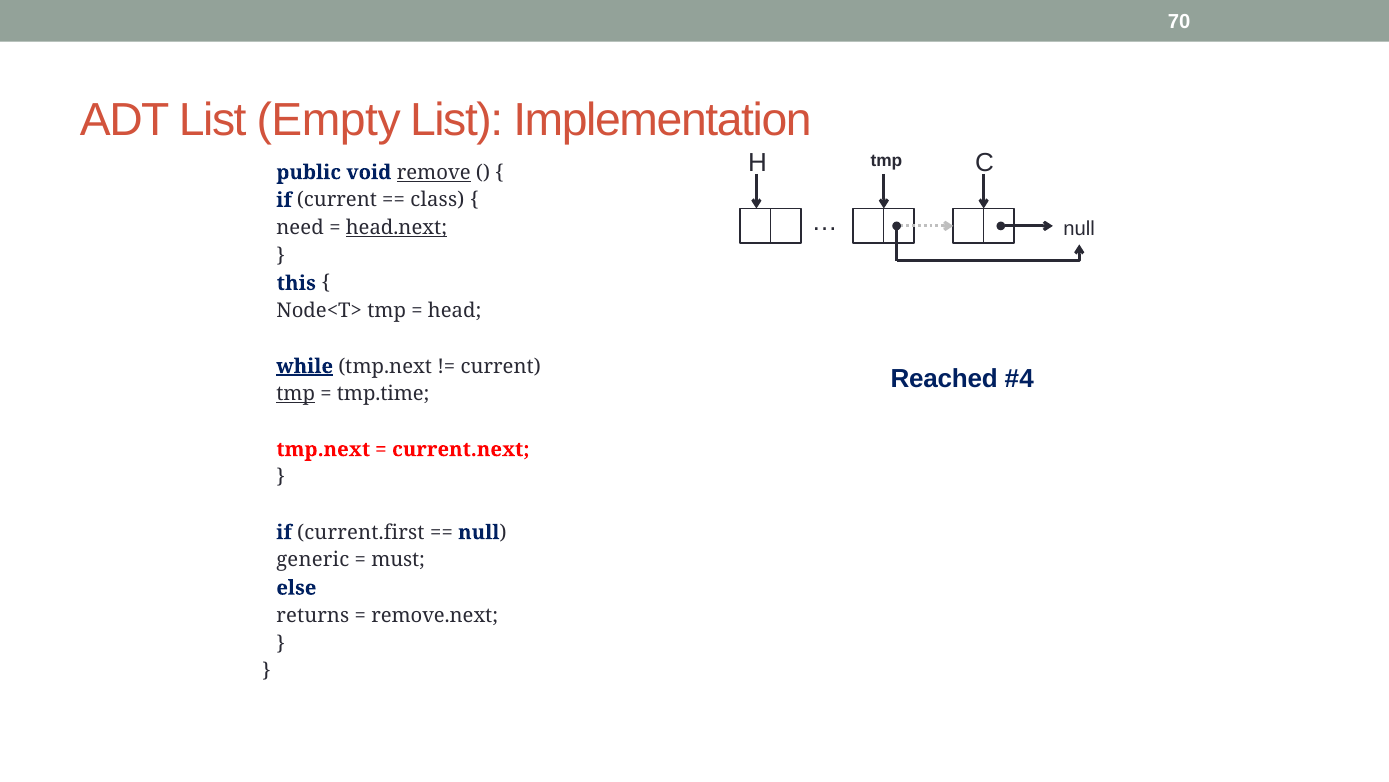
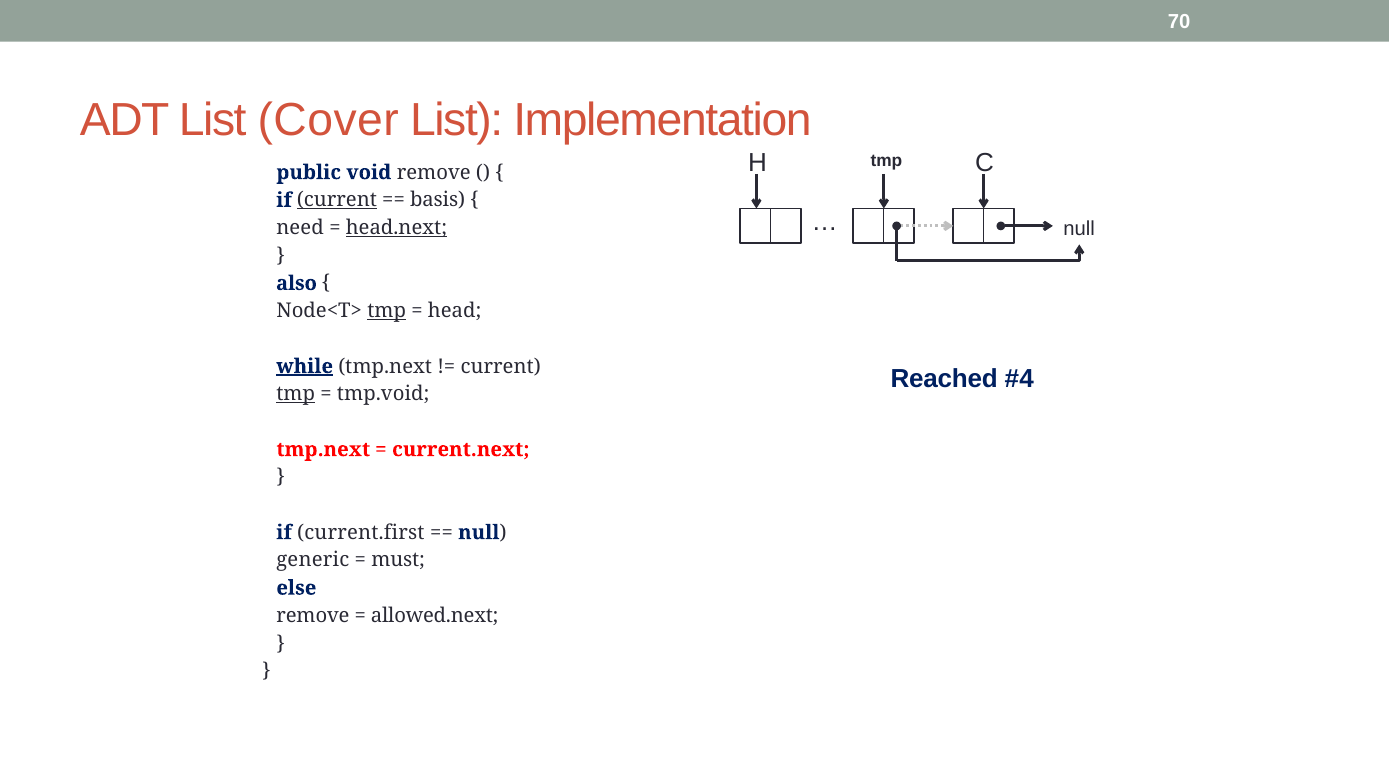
Empty: Empty -> Cover (328, 120)
remove underline: present -> none (434, 172)
current underline: none -> present (337, 200)
class: class -> basis (438, 200)
this: this -> also (296, 283)
tmp underline: none -> present (387, 311)
tmp.time: tmp.time -> tmp.void (383, 394)
returns: returns -> remove (313, 615)
remove.next: remove.next -> allowed.next (435, 615)
